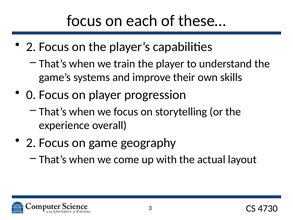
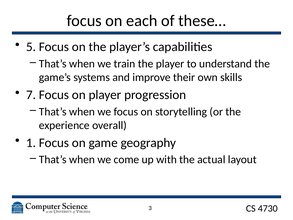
2: 2 -> 5 (31, 47)
0: 0 -> 7 (31, 95)
2: 2 -> 1 (31, 143)
